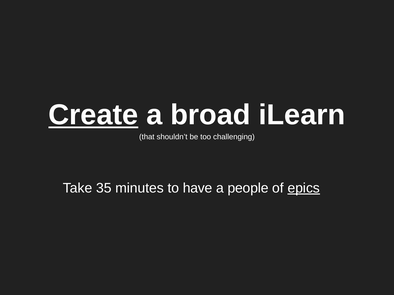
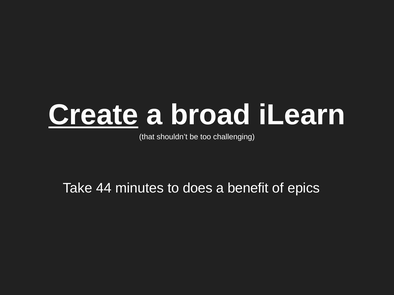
35: 35 -> 44 (104, 188)
have: have -> does (198, 188)
people: people -> benefit (248, 188)
epics underline: present -> none (304, 188)
